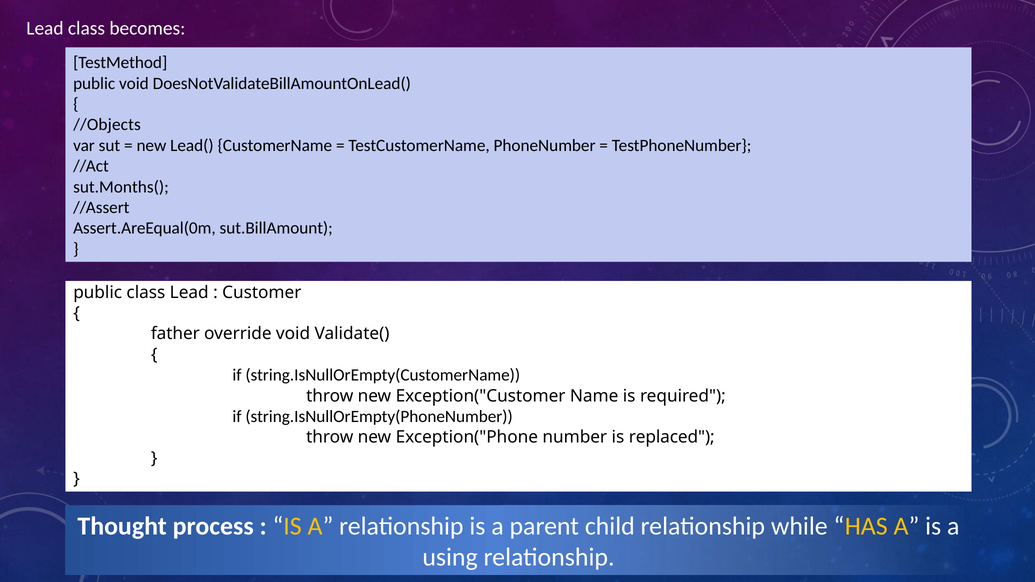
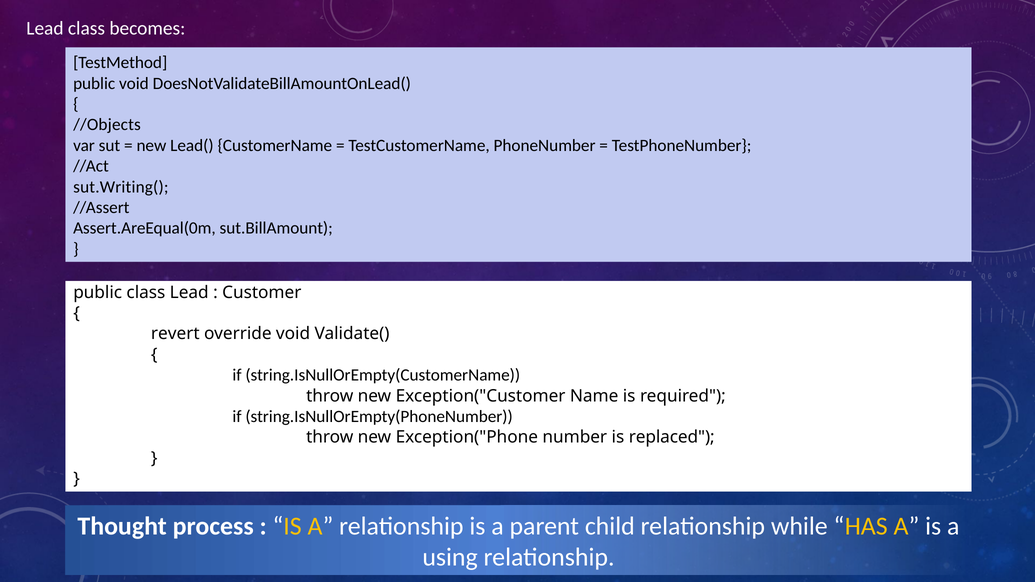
sut.Months(: sut.Months( -> sut.Writing( (121, 187)
father: father -> revert (175, 334)
